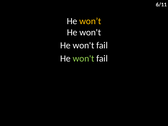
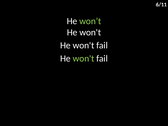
won’t colour: yellow -> light green (90, 21)
